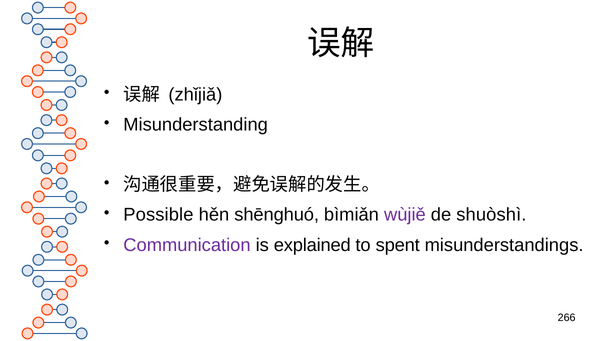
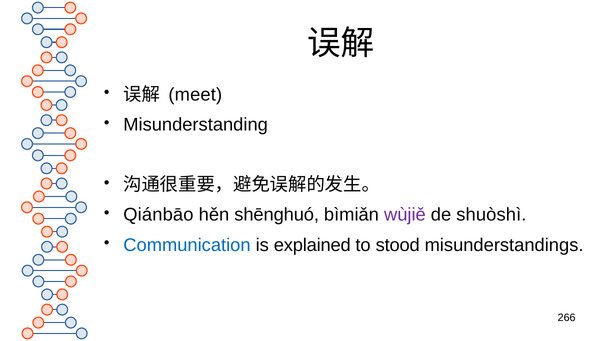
zhǐjiǎ: zhǐjiǎ -> meet (195, 95)
Possible: Possible -> Qiánbāo (158, 215)
Communication colour: purple -> blue (187, 245)
spent: spent -> stood (398, 245)
